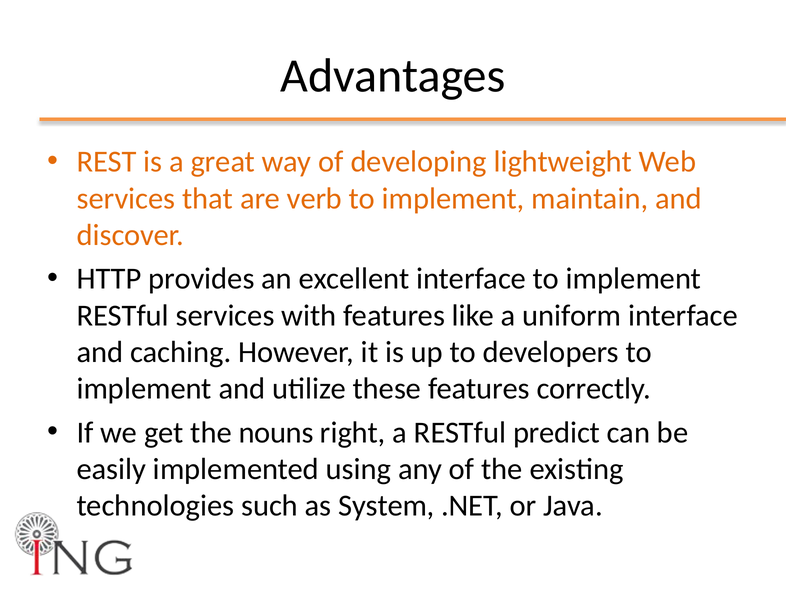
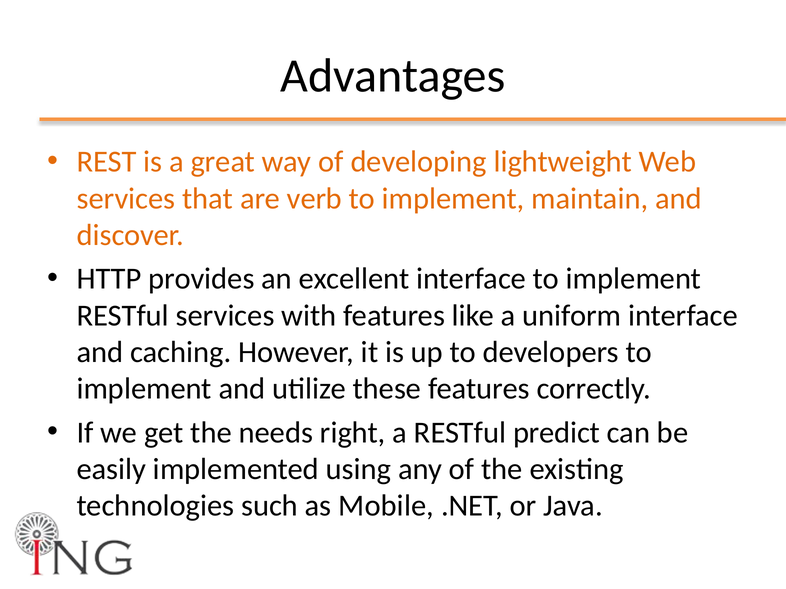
nouns: nouns -> needs (276, 433)
System: System -> Mobile (386, 506)
